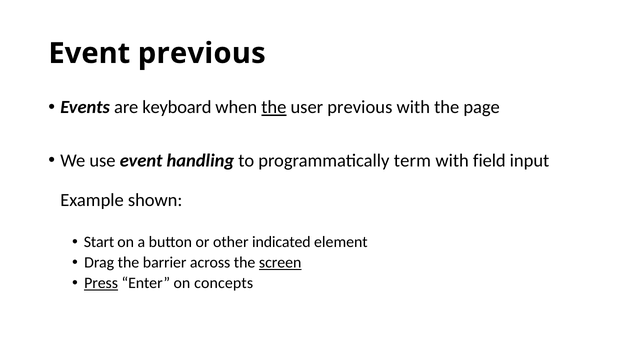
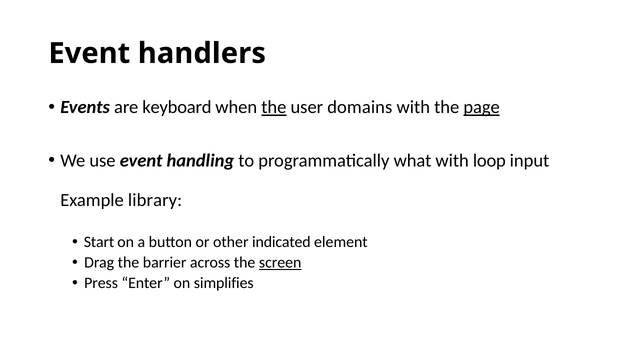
Event previous: previous -> handlers (202, 53)
user previous: previous -> domains (360, 107)
page underline: none -> present (482, 107)
term: term -> what (412, 160)
field: field -> loop (489, 160)
shown: shown -> library (155, 200)
Press underline: present -> none (101, 283)
concepts: concepts -> simplifies (224, 283)
